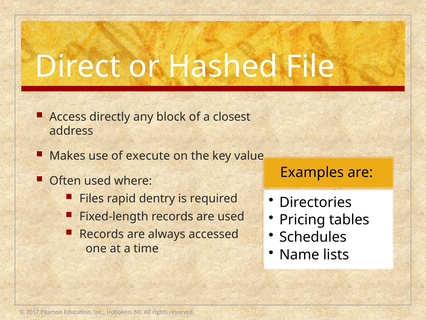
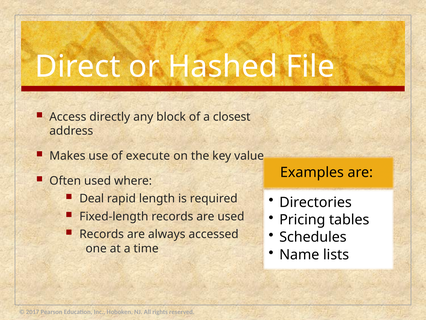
Files: Files -> Deal (92, 198)
dentry: dentry -> length (157, 198)
